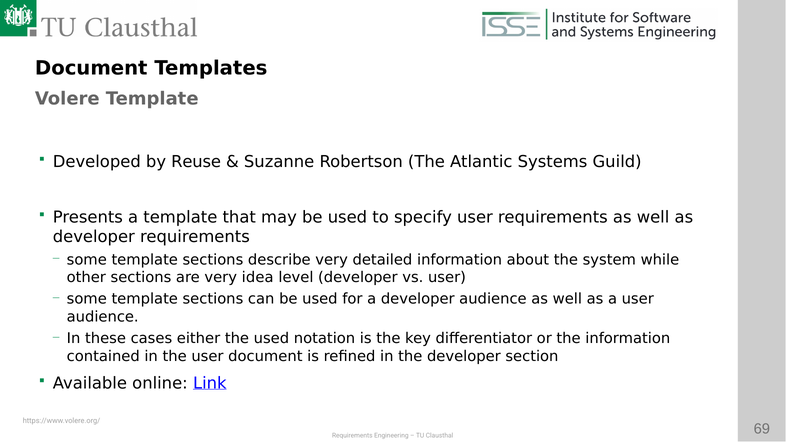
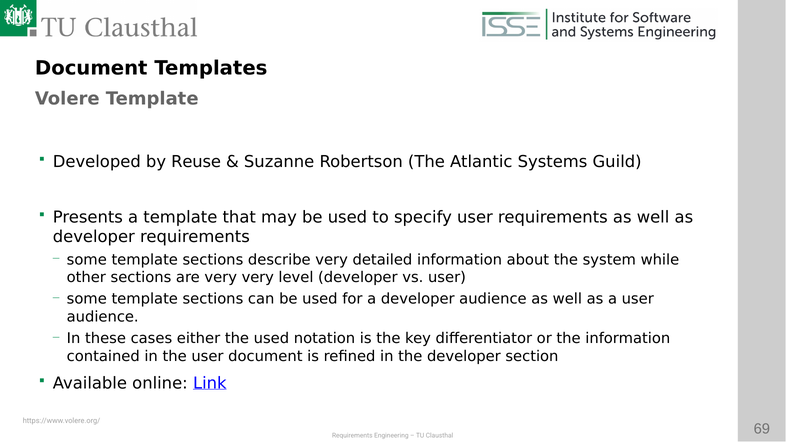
very idea: idea -> very (258, 277)
